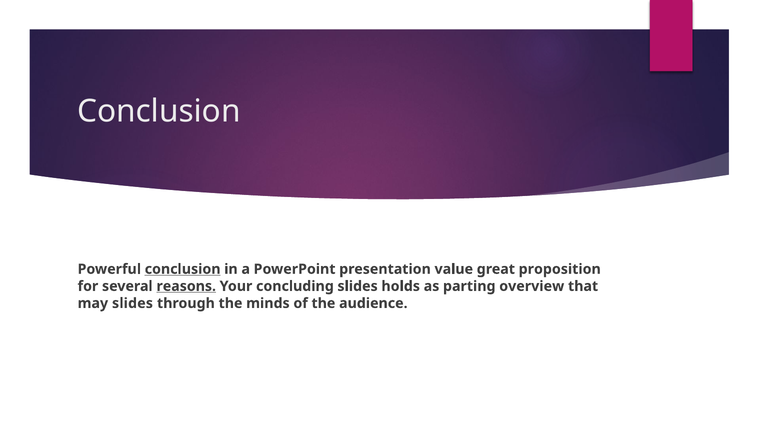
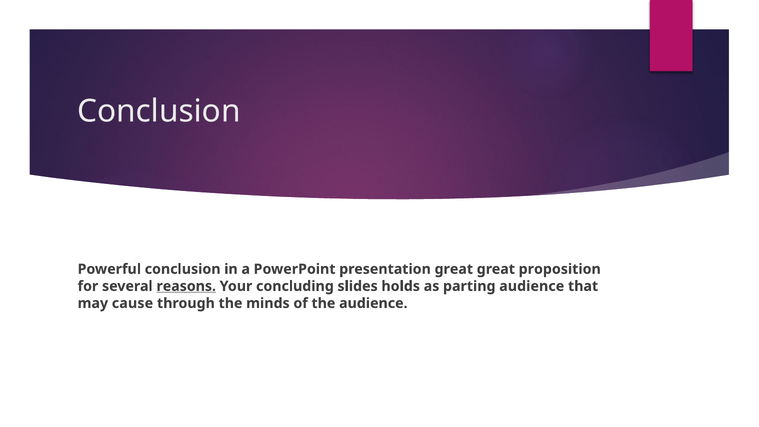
conclusion underline: present -> none (183, 269)
presentation value: value -> great (454, 269)
parting overview: overview -> audience (532, 286)
may slides: slides -> cause (132, 303)
